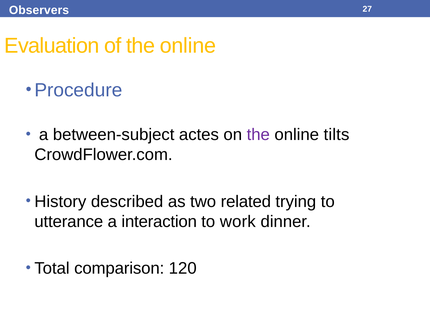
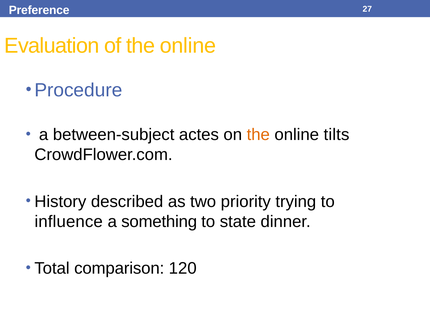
Observers: Observers -> Preference (39, 10)
the colour: purple -> orange (258, 135)
related: related -> priority (246, 202)
utterance: utterance -> influence (69, 222)
interaction: interaction -> something (159, 222)
work: work -> state (238, 222)
